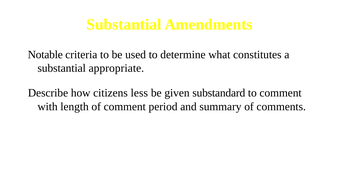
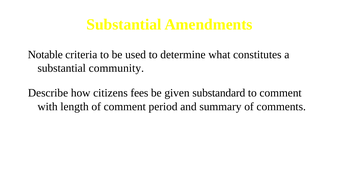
appropriate: appropriate -> community (116, 68)
less: less -> fees (139, 93)
